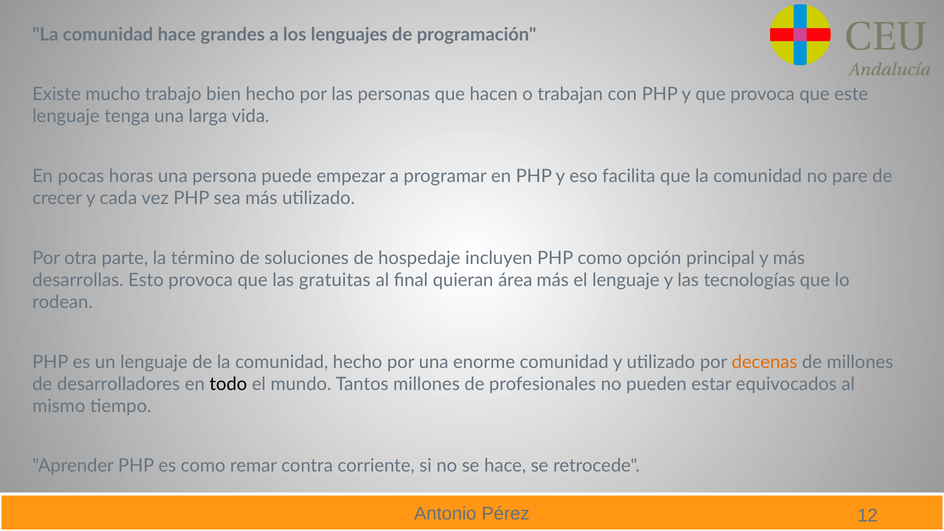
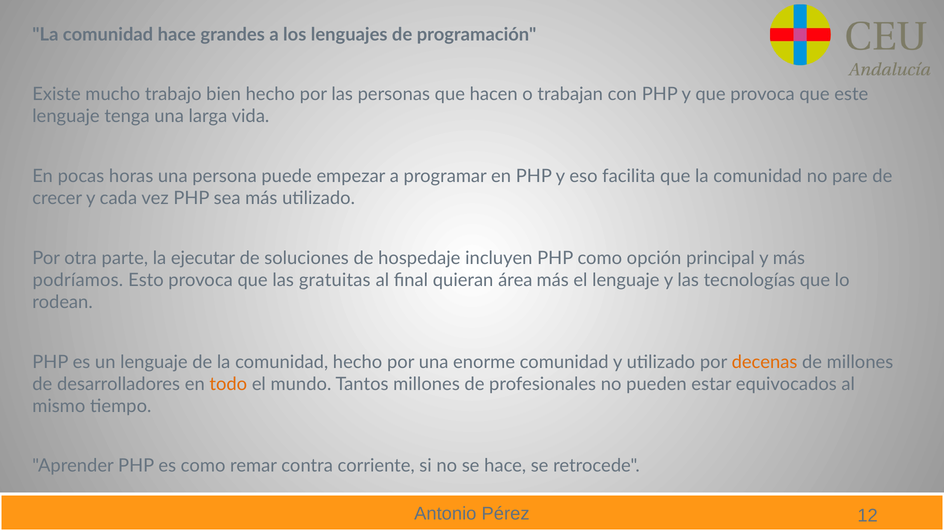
término: término -> ejecutar (203, 258)
desarrollas: desarrollas -> podríamos (78, 280)
todo colour: black -> orange (228, 384)
